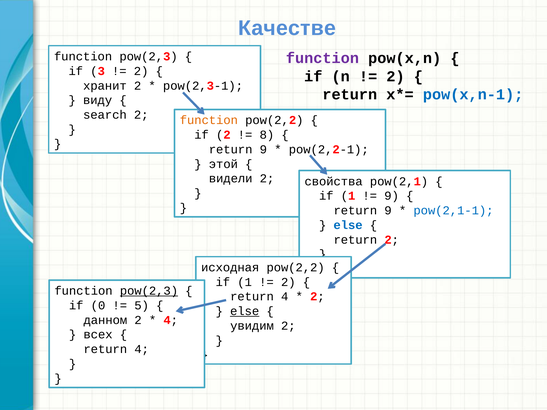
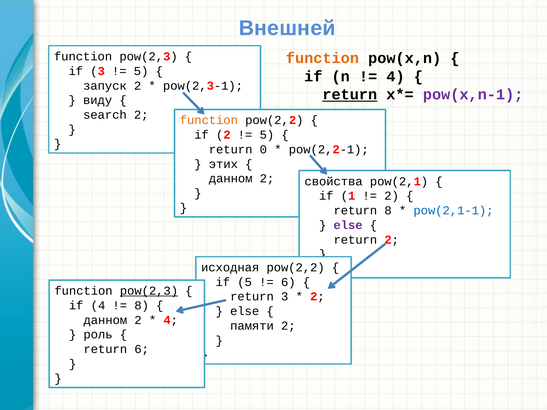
Качестве: Качестве -> Внешней (287, 28)
function colour: purple -> orange (322, 58)
2: 2 -> 5 (141, 71)
2: 2 -> 4 (395, 76)
хранит: хранит -> запуск (105, 86)
return underline: none -> present (350, 95)
pow(x,n-1 colour: blue -> purple (473, 95)
8: 8 -> 5 (267, 135)
9: 9 -> 0 (263, 150)
этой: этой -> этих (223, 164)
видели: видели -> данном (231, 179)
9: 9 -> 2 (392, 196)
9: 9 -> 8 (388, 211)
else colour: blue -> purple (348, 225)
1: 1 -> 5 (245, 282)
2: 2 -> 6 (288, 282)
4: 4 -> 3 (285, 297)
if 0: 0 -> 4 (98, 306)
5: 5 -> 8 (142, 306)
else underline: present -> none (245, 311)
увидим: увидим -> памяти (252, 326)
всех: всех -> роль (98, 335)
4: 4 -> 6 (142, 349)
